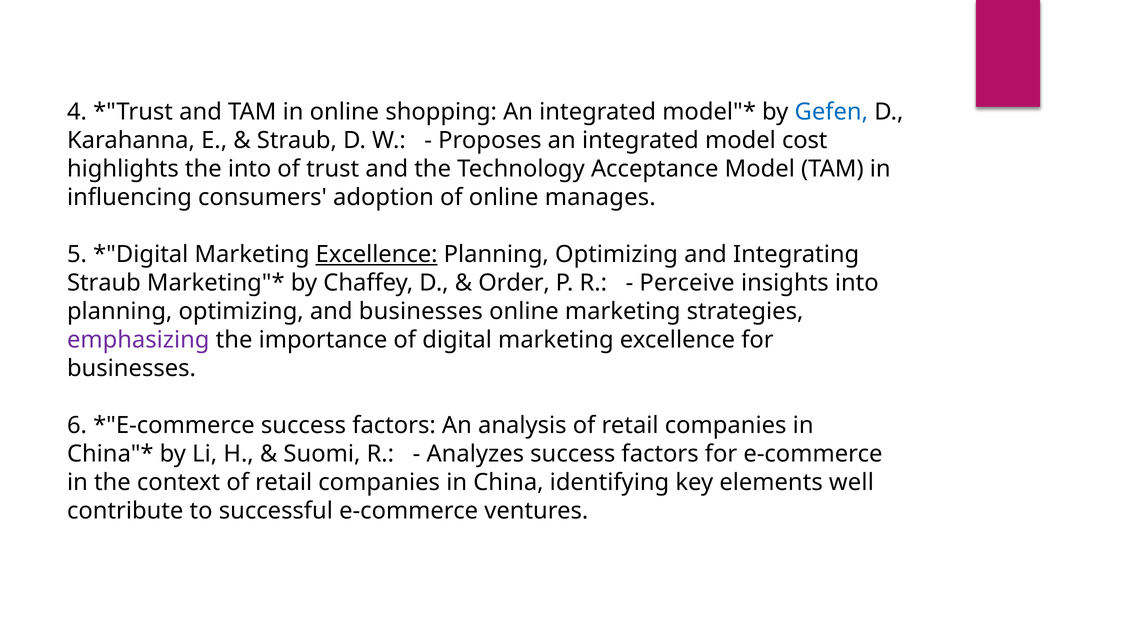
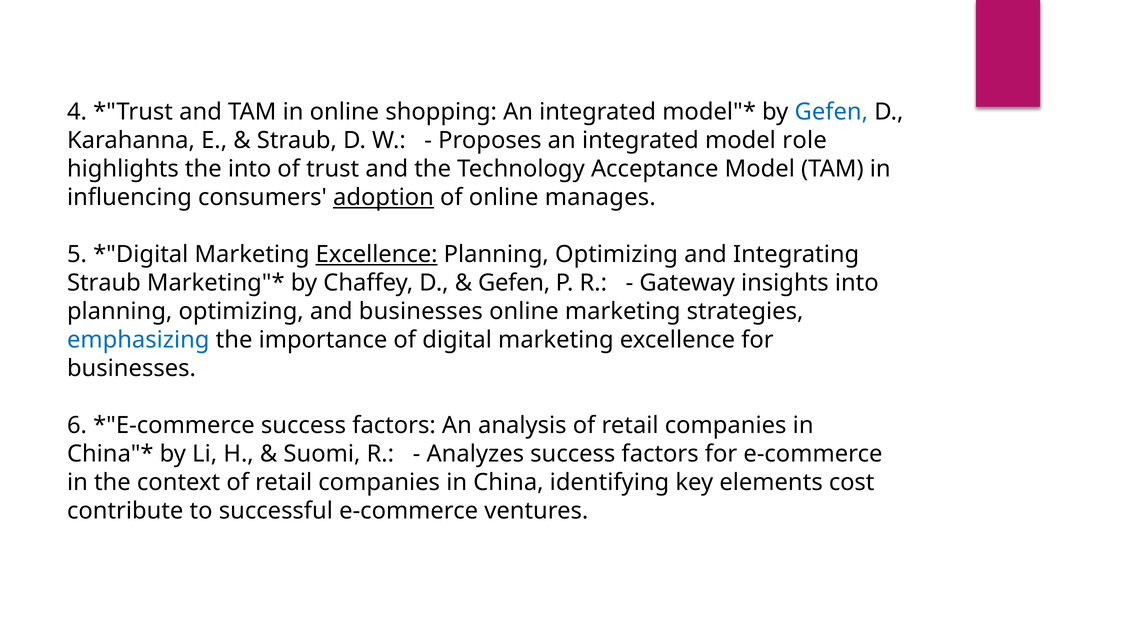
cost: cost -> role (805, 140)
adoption underline: none -> present (383, 197)
Order: Order -> Gefen (514, 283)
Perceive: Perceive -> Gateway (687, 283)
emphasizing colour: purple -> blue (138, 340)
well: well -> cost (852, 483)
